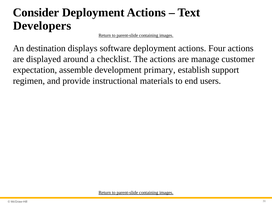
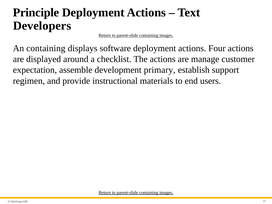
Consider: Consider -> Principle (36, 13)
An destination: destination -> containing (46, 48)
